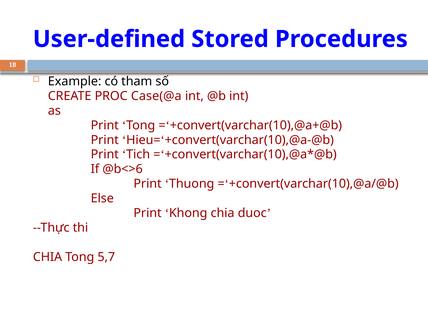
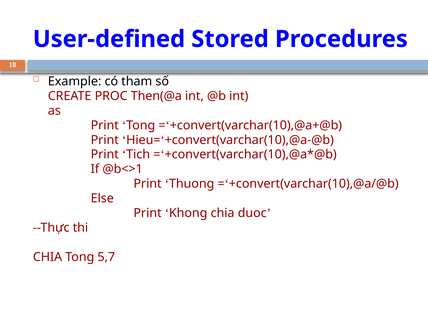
Case(@a: Case(@a -> Then(@a (156, 96)
@b<>6: @b<>6 -> @b<>1 (123, 169)
